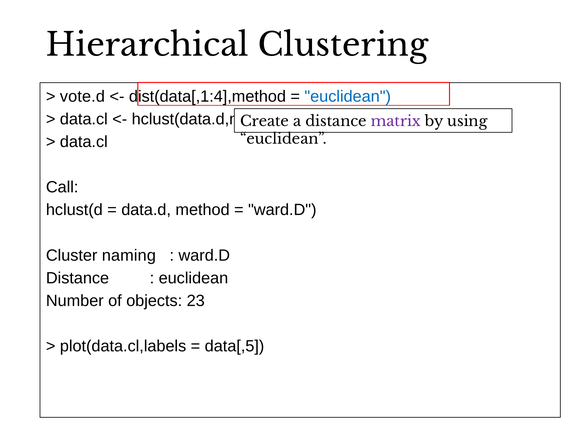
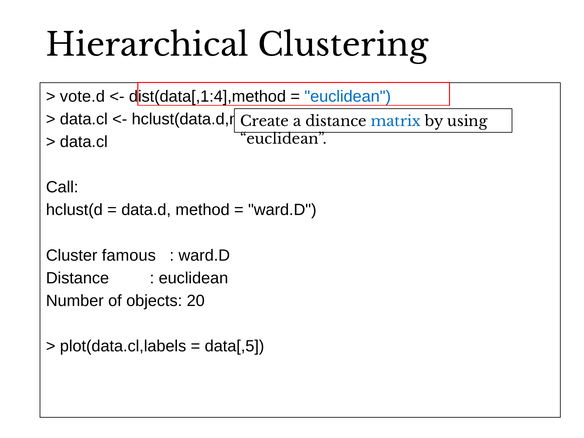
matrix colour: purple -> blue (396, 121)
naming: naming -> famous (129, 255)
23: 23 -> 20 (196, 301)
